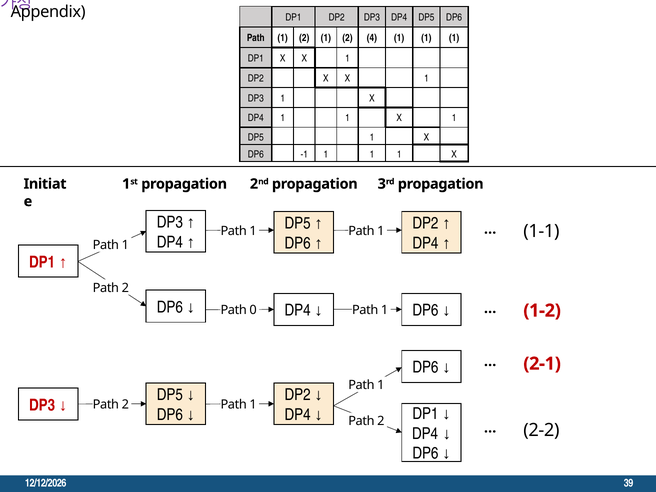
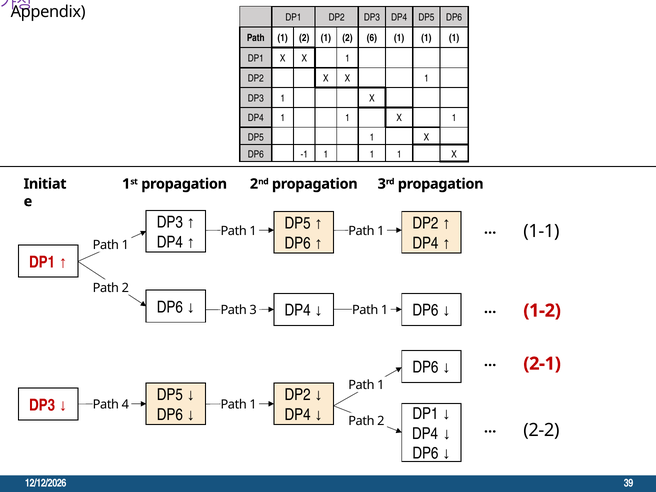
4: 4 -> 6 (372, 38)
0: 0 -> 3 (253, 310)
2: 2 -> 4 (125, 405)
